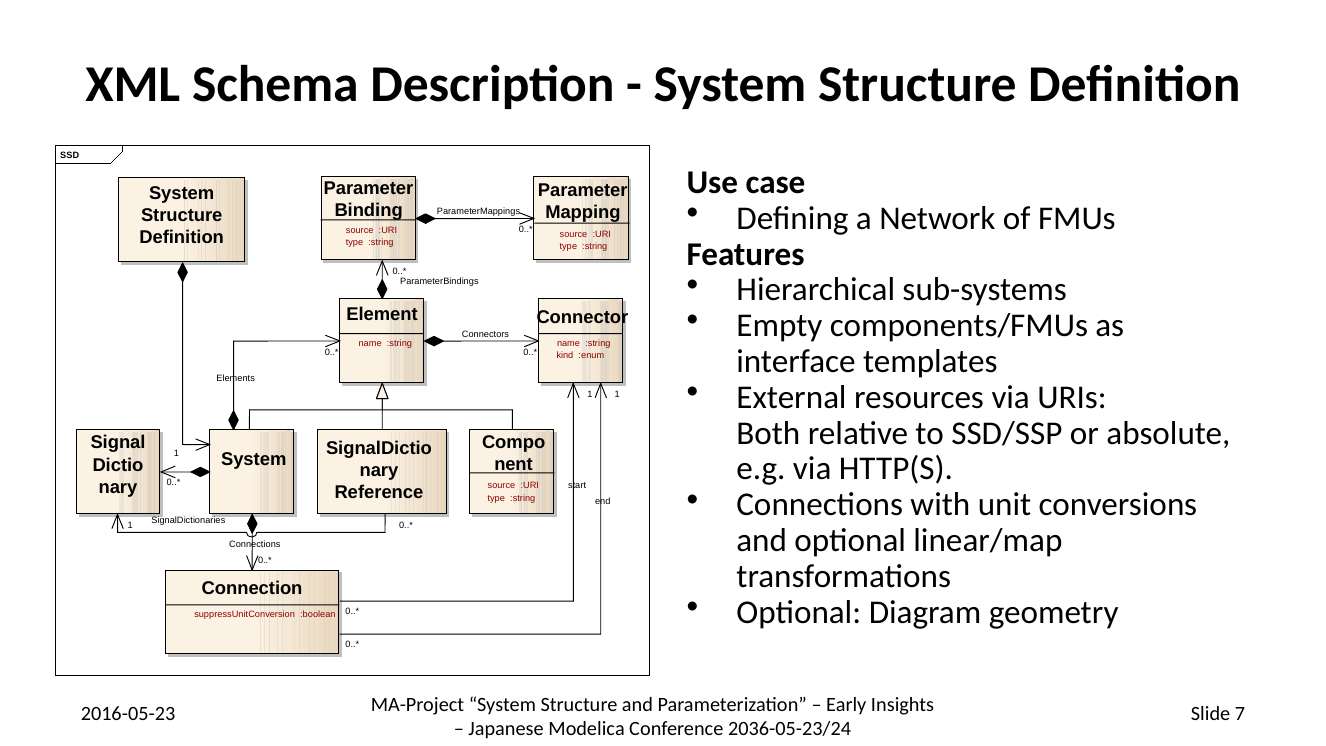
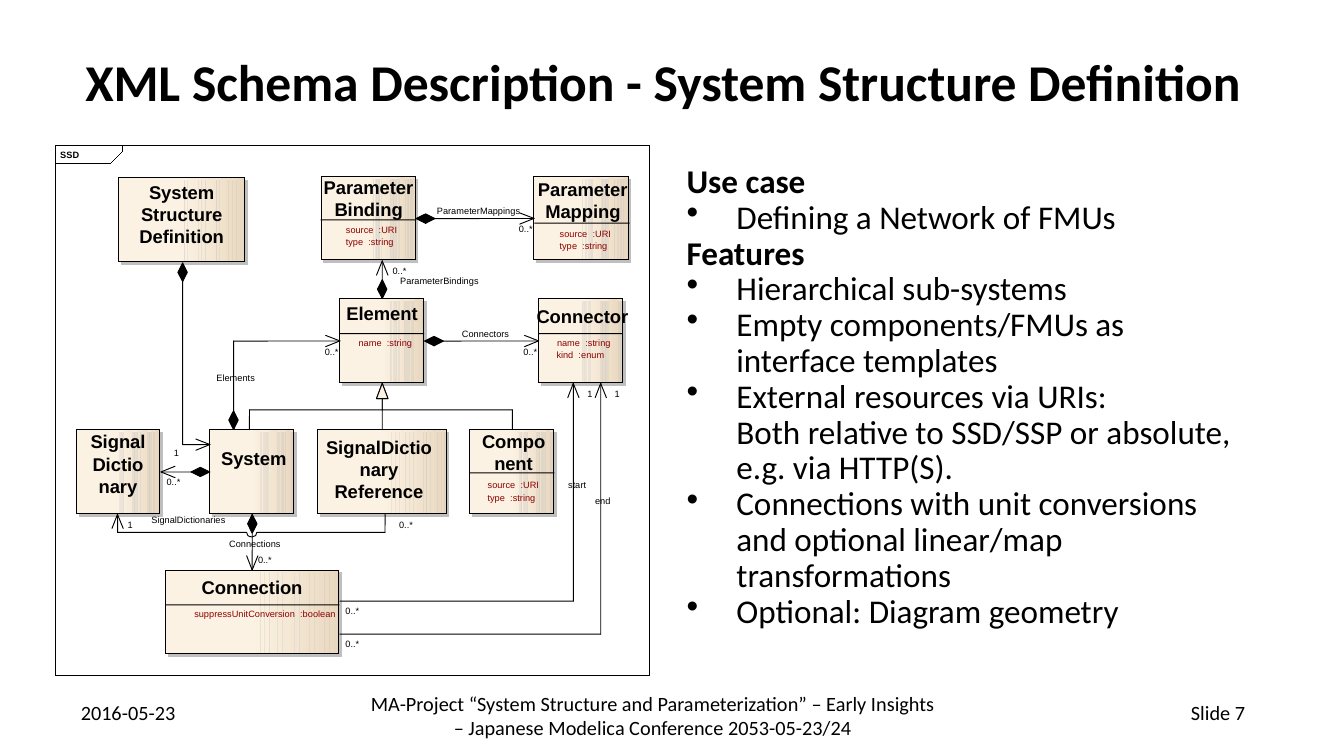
2036-05-23/24: 2036-05-23/24 -> 2053-05-23/24 (790, 729)
